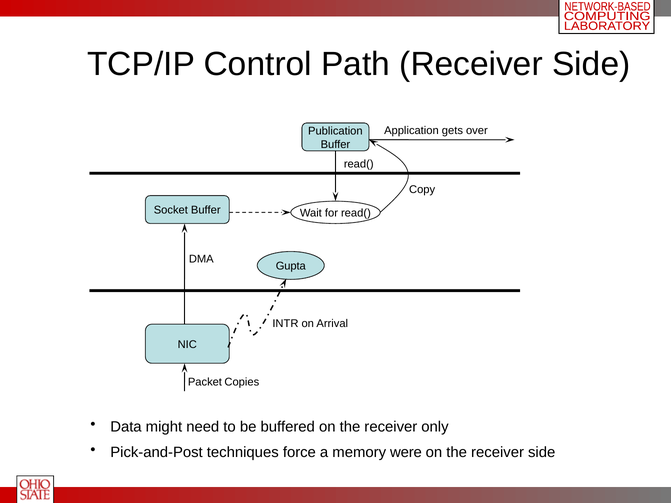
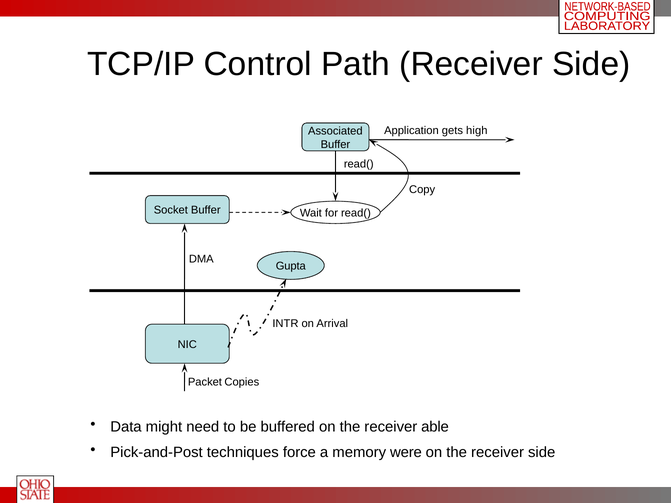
over: over -> high (477, 130)
Publication: Publication -> Associated (335, 131)
only: only -> able (435, 427)
